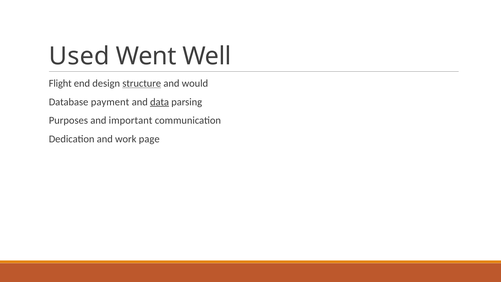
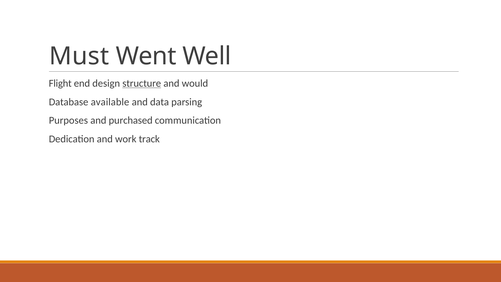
Used: Used -> Must (79, 56)
payment: payment -> available (110, 102)
data underline: present -> none (160, 102)
important: important -> purchased (131, 120)
page: page -> track (149, 139)
